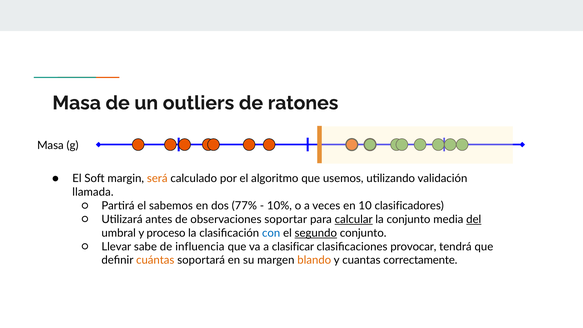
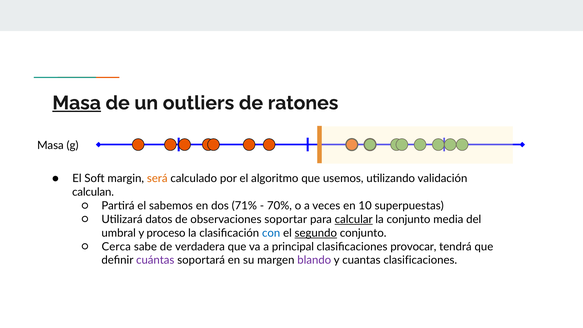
Masa underline: none -> present (77, 103)
llamada: llamada -> calculan (93, 192)
77%: 77% -> 71% (244, 206)
10%: 10% -> 70% (279, 206)
clasificadores: clasificadores -> superpuestas (409, 206)
antes: antes -> datos (159, 219)
del underline: present -> none (474, 219)
Llevar: Llevar -> Cerca (116, 247)
influencia: influencia -> verdadera (200, 247)
clasificar: clasificar -> principal (293, 247)
cuántas colour: orange -> purple (155, 260)
blando colour: orange -> purple (314, 260)
cuantas correctamente: correctamente -> clasificaciones (420, 260)
